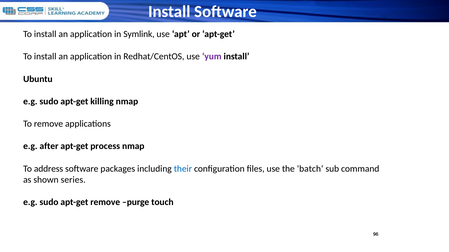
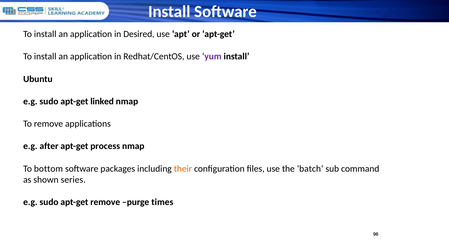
Symlink: Symlink -> Desired (139, 34)
killing: killing -> linked (102, 102)
address: address -> bottom (48, 169)
their colour: blue -> orange (183, 169)
touch: touch -> times (162, 203)
